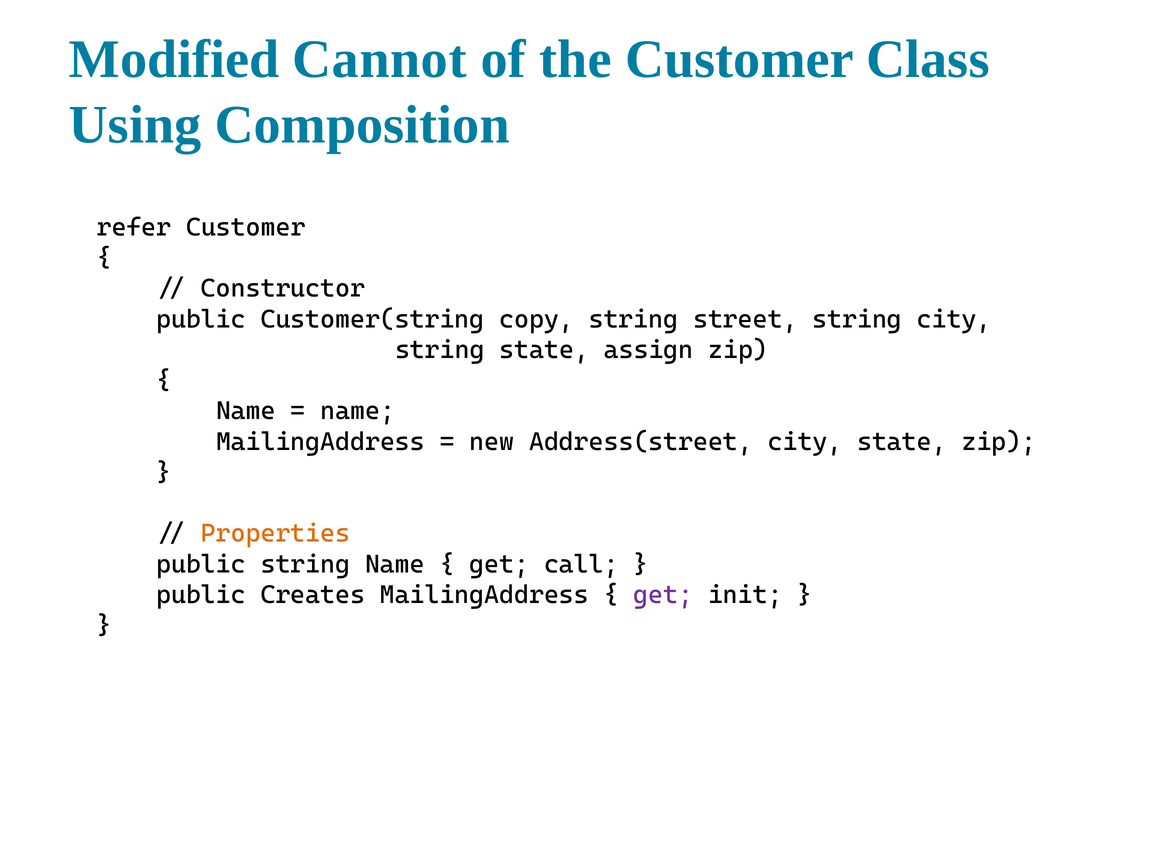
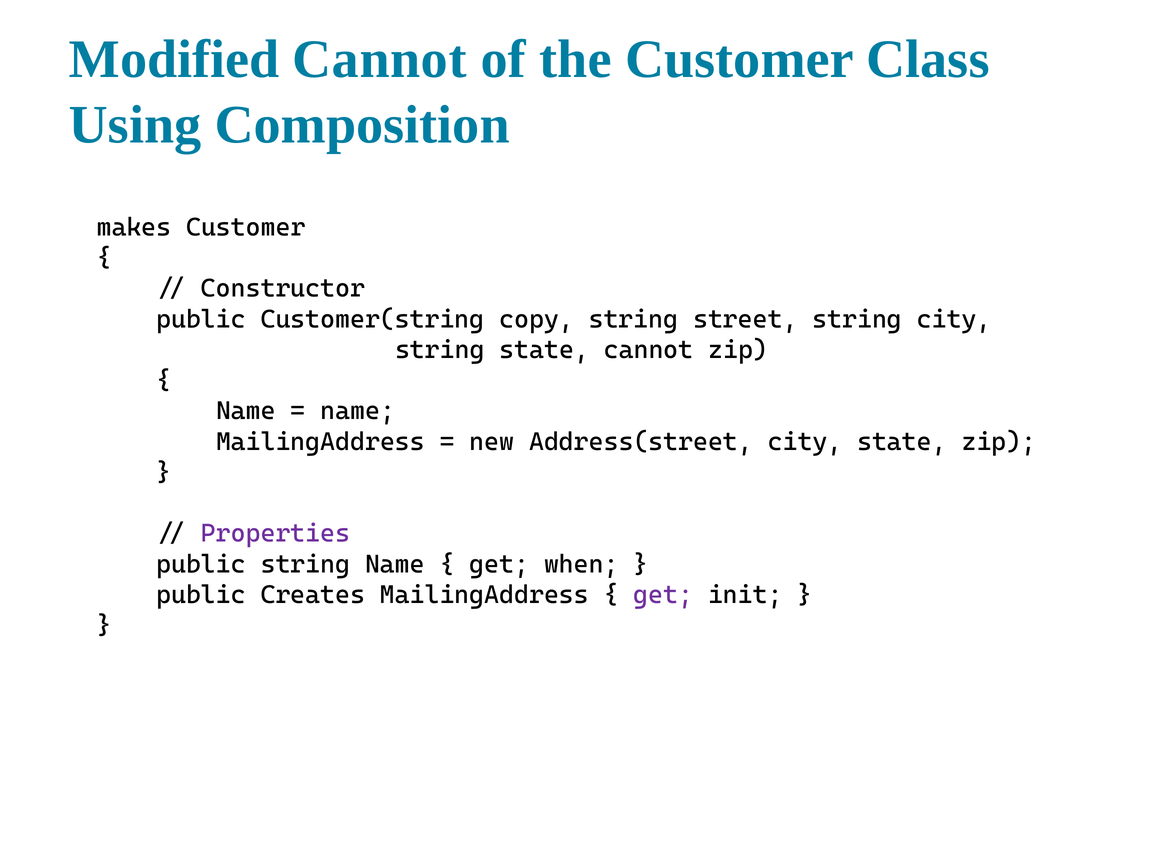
refer: refer -> makes (134, 227)
state assign: assign -> cannot (649, 350)
Properties colour: orange -> purple (276, 533)
call: call -> when (581, 564)
